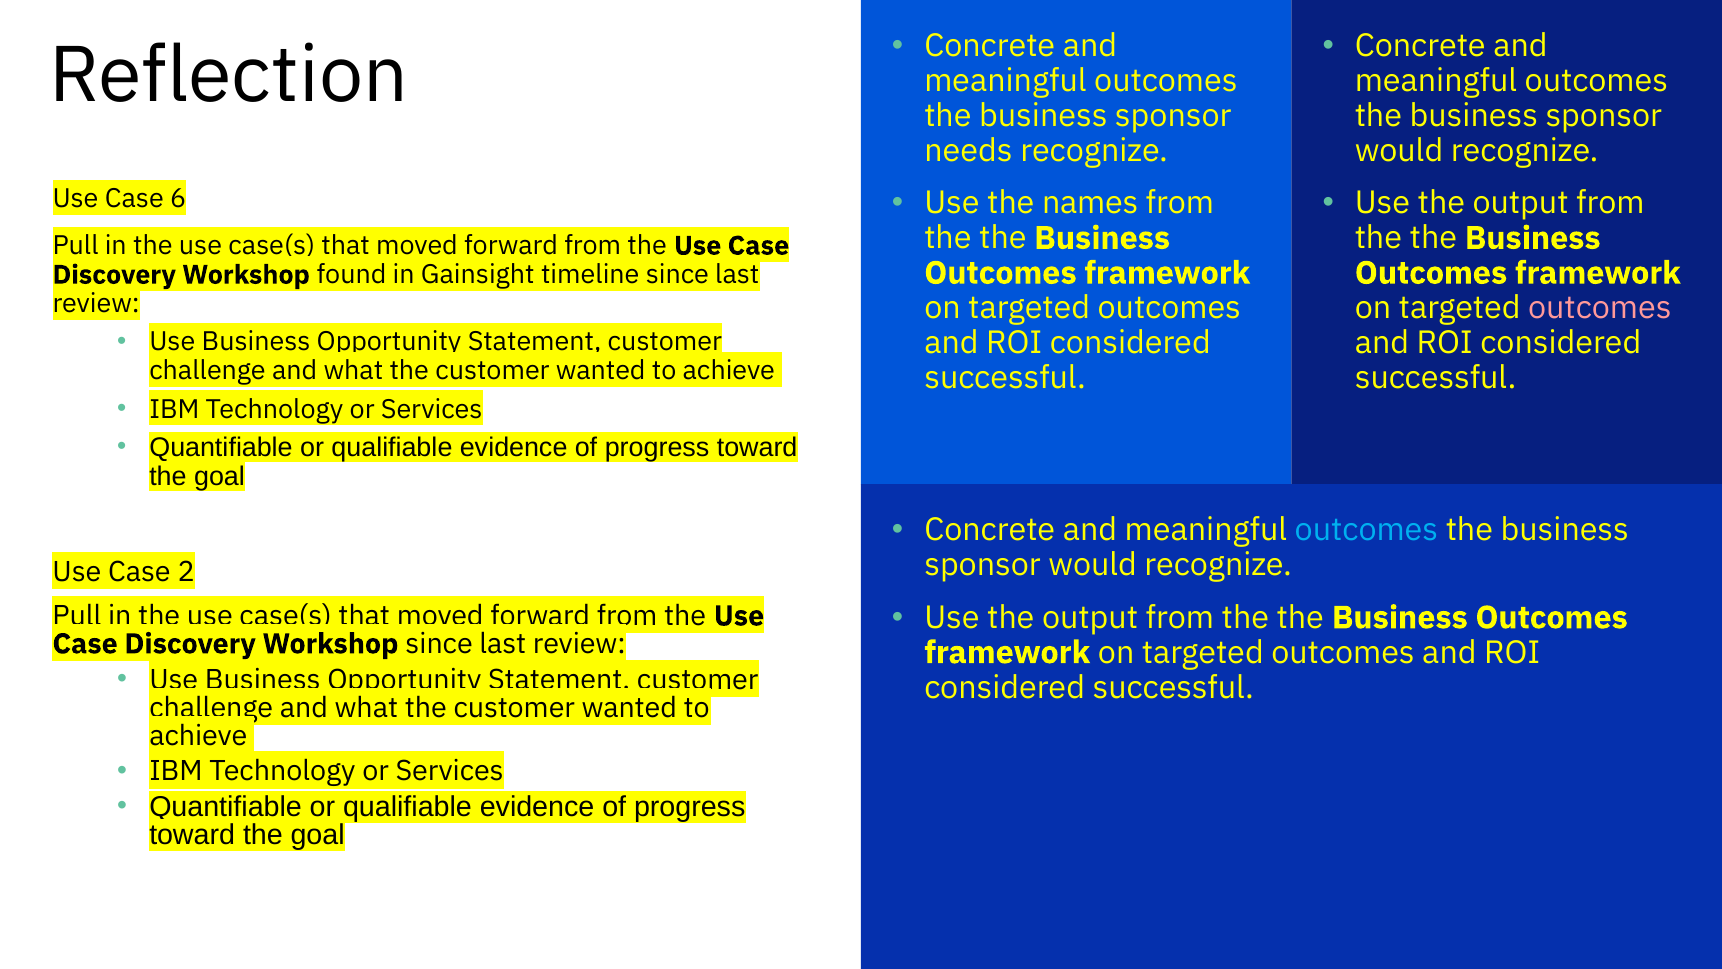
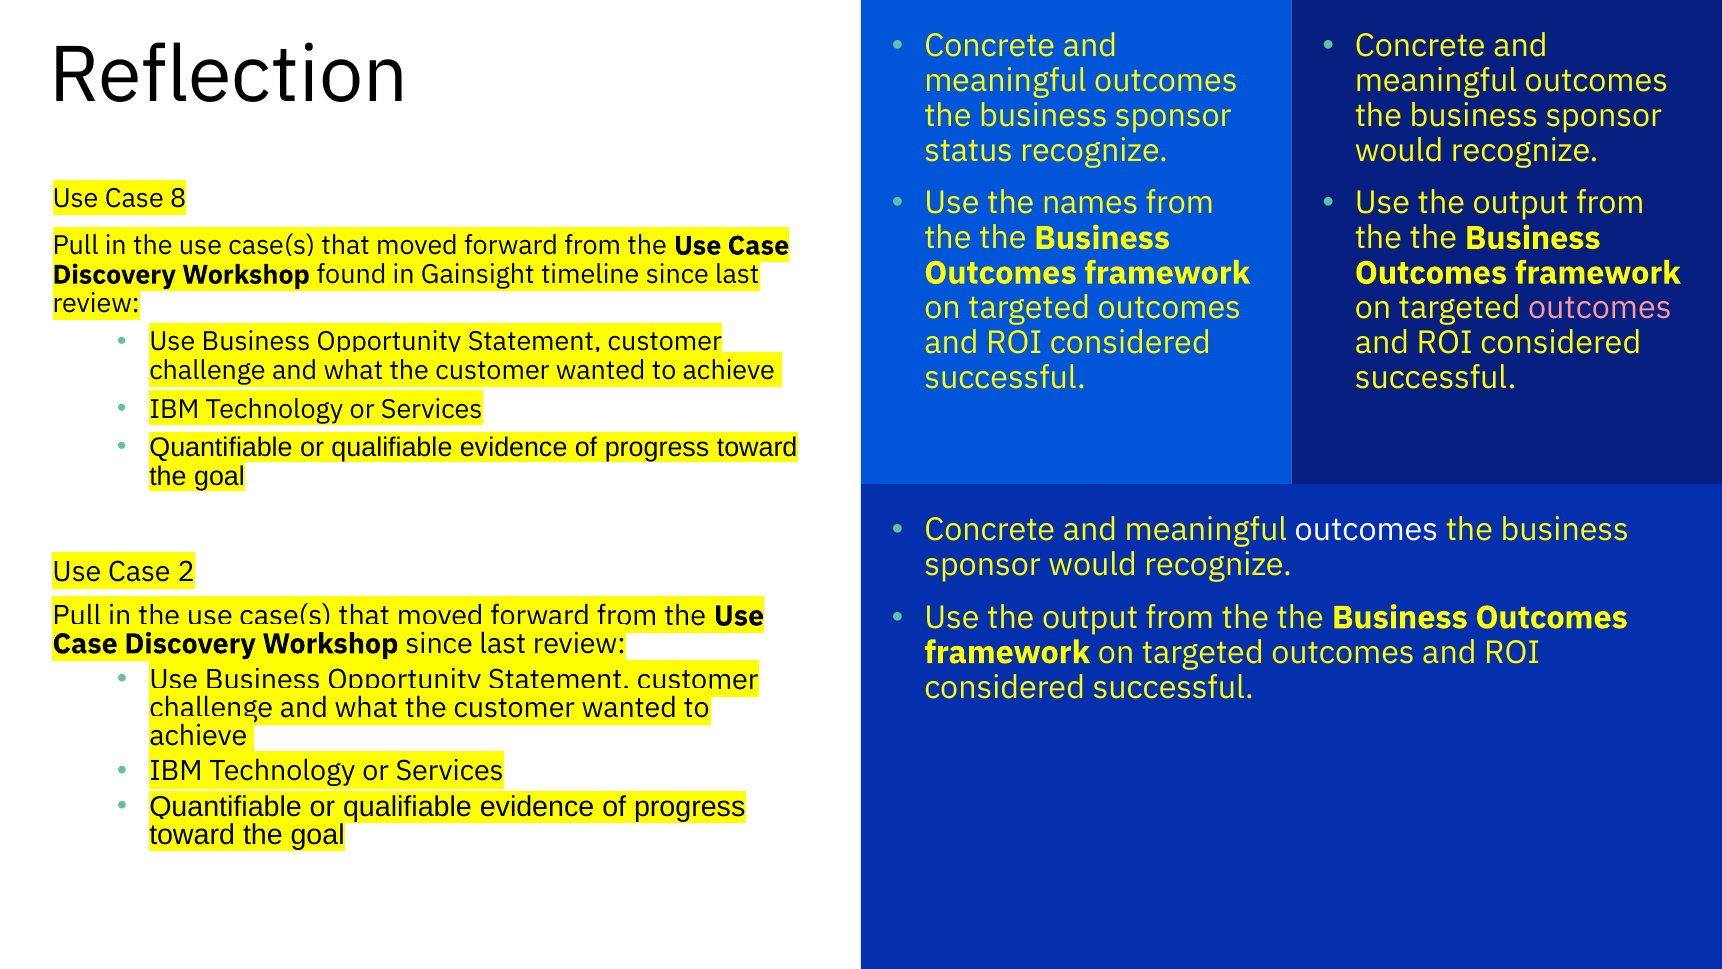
needs: needs -> status (969, 150)
6: 6 -> 8 (178, 199)
outcomes colour: light blue -> white (1366, 530)
